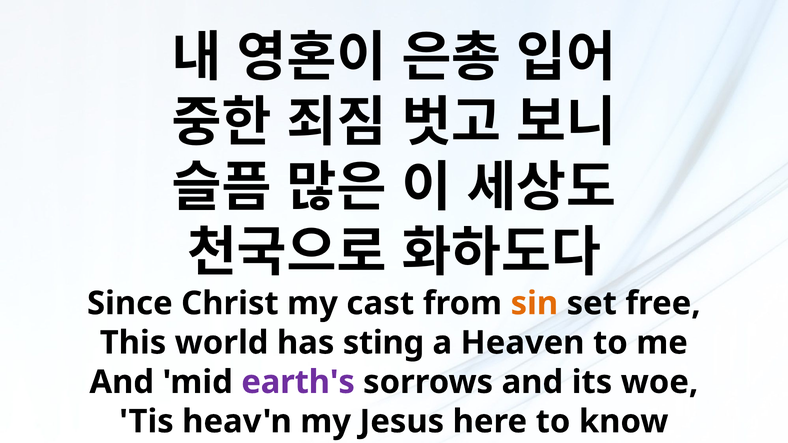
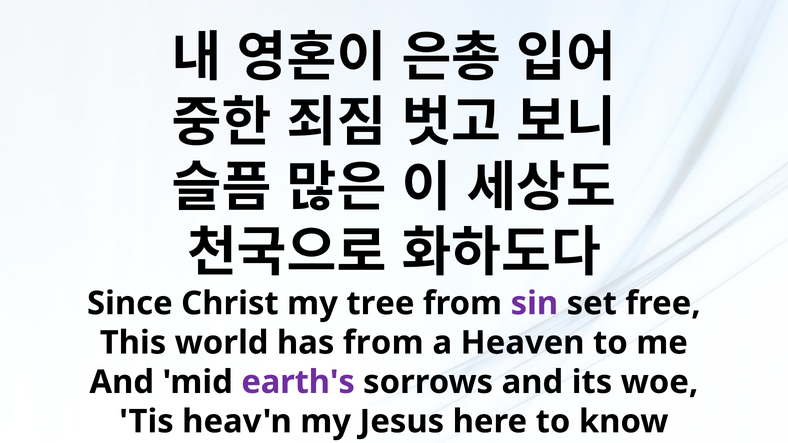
cast: cast -> tree (380, 304)
sin colour: orange -> purple (534, 304)
has sting: sting -> from (383, 343)
